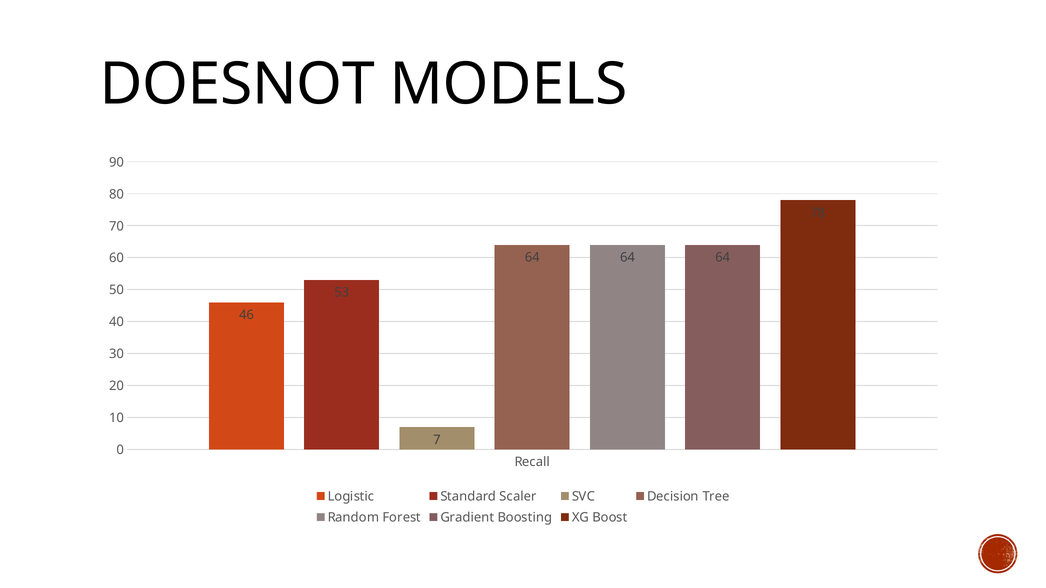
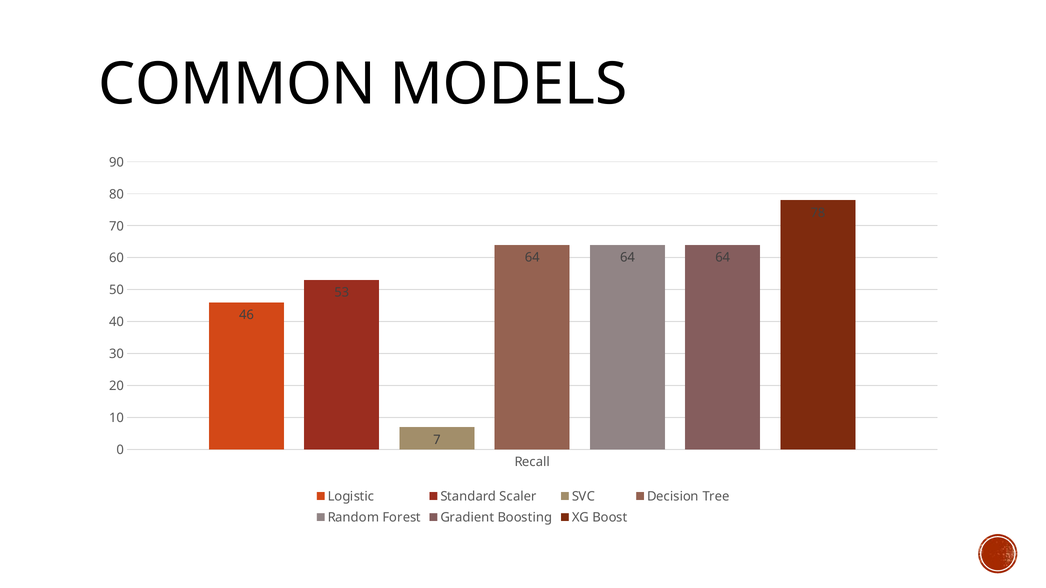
DOESNOT: DOESNOT -> COMMON (237, 85)
